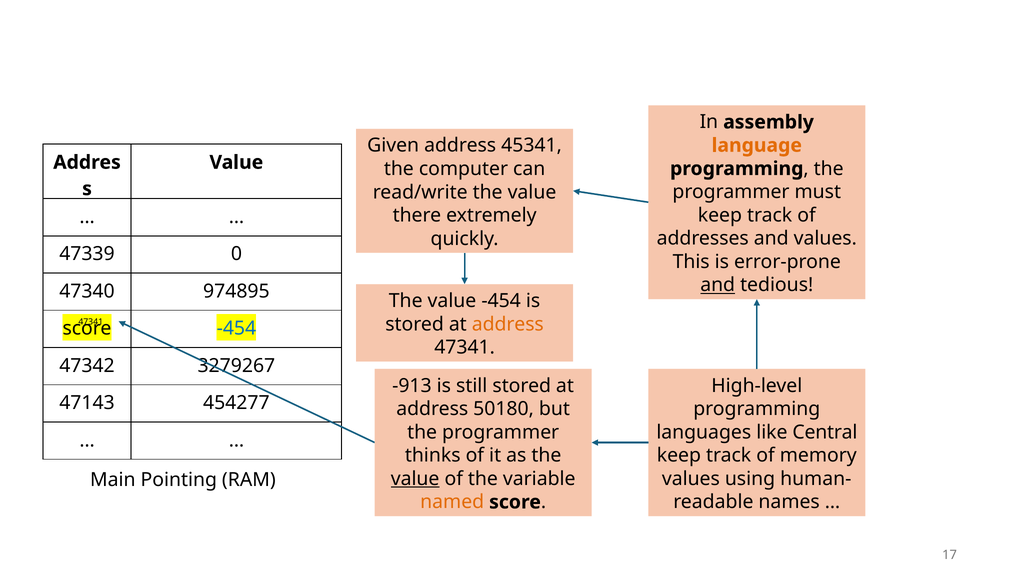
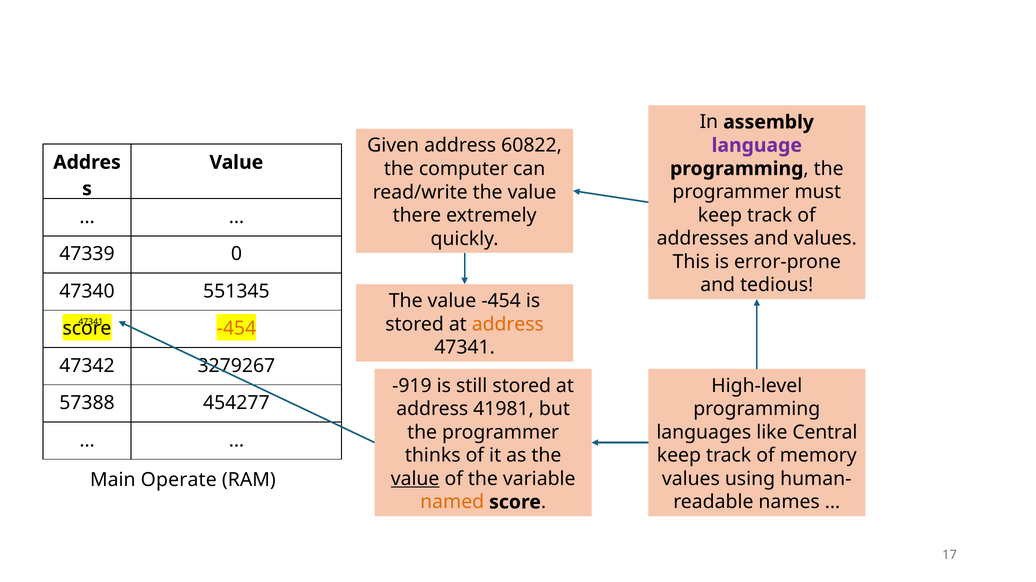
45341: 45341 -> 60822 (532, 146)
language colour: orange -> purple (757, 146)
and underline: present -> none (718, 285)
974895: 974895 -> 551345 (236, 292)
-454 colour: blue -> orange (236, 329)
-913: -913 -> -919 (412, 386)
47143: 47143 -> 57388 (87, 403)
50180: 50180 -> 41981 (504, 409)
Pointing: Pointing -> Operate (179, 480)
